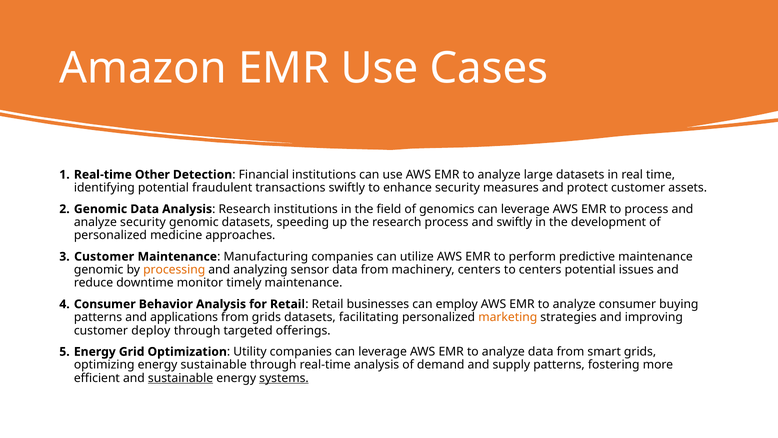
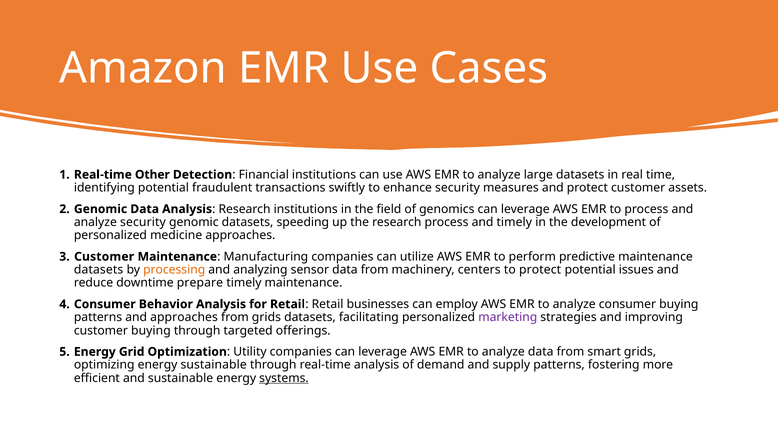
and swiftly: swiftly -> timely (514, 222)
genomic: genomic -> datasets (99, 270)
to centers: centers -> protect (540, 270)
monitor: monitor -> prepare (200, 283)
and applications: applications -> approaches (184, 317)
marketing colour: orange -> purple (508, 317)
customer deploy: deploy -> buying (151, 330)
sustainable underline: present -> none (181, 378)
